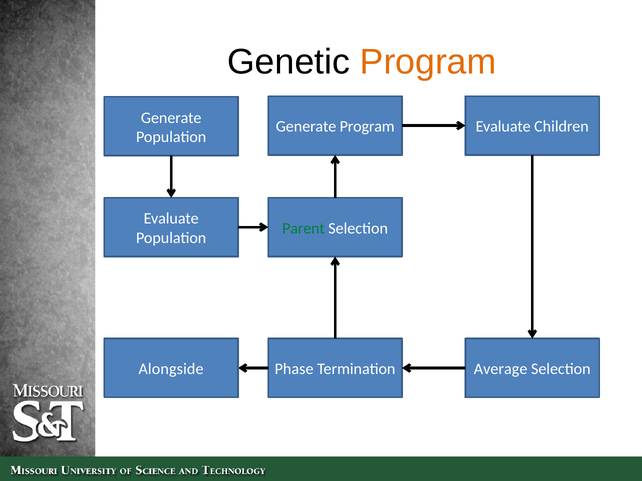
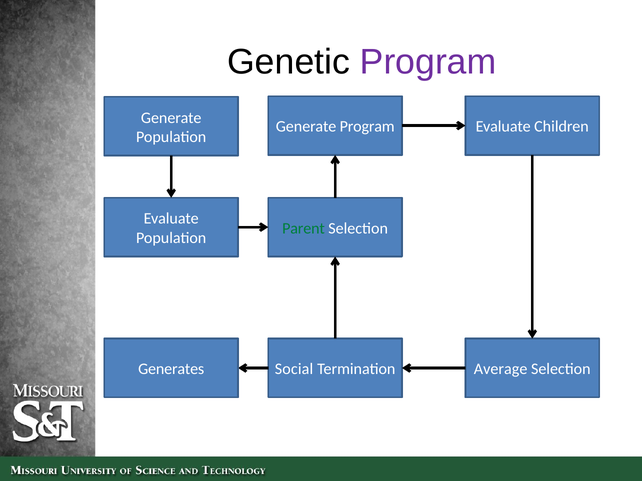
Program colour: orange -> purple (428, 62)
Alongside: Alongside -> Generates (171, 369)
Phase: Phase -> Social (294, 369)
